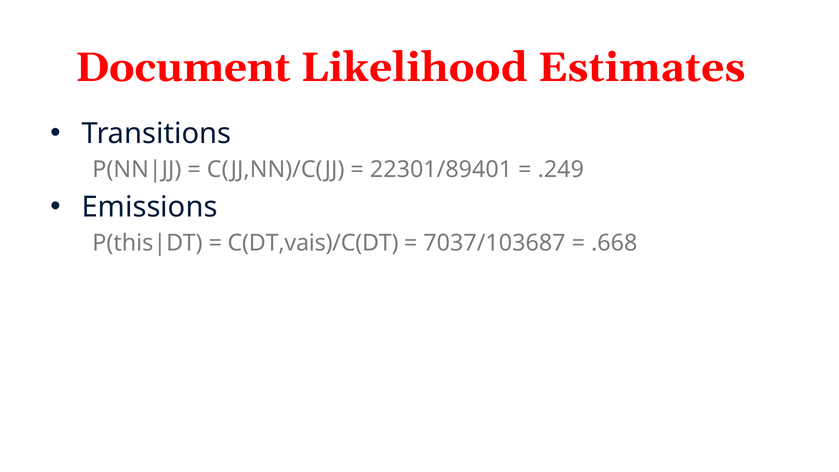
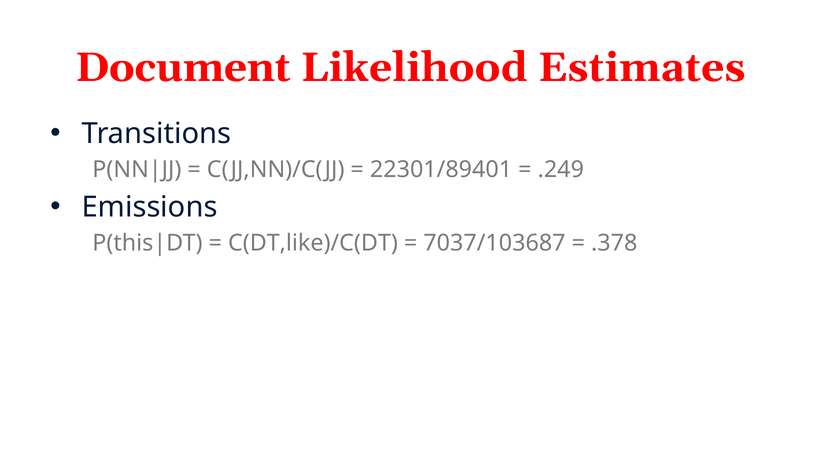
C(DT,vais)/C(DT: C(DT,vais)/C(DT -> C(DT,like)/C(DT (313, 243)
.668: .668 -> .378 (614, 243)
